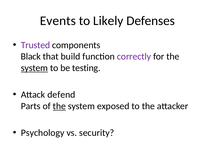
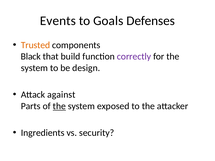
Likely: Likely -> Goals (108, 21)
Trusted colour: purple -> orange (35, 45)
system underline: present -> none (34, 68)
testing: testing -> design (86, 68)
defend: defend -> against (61, 95)
Psychology: Psychology -> Ingredients (43, 133)
